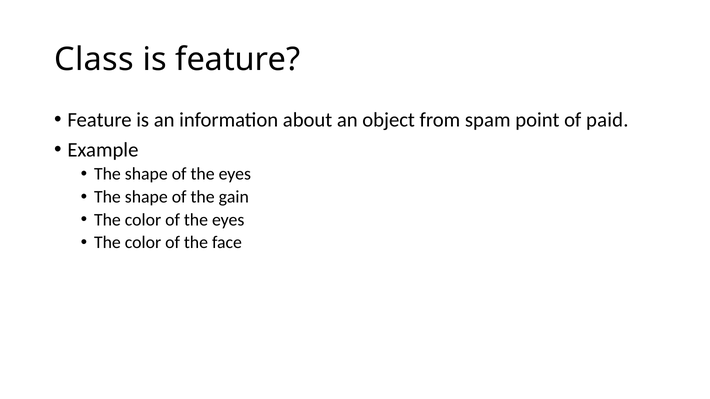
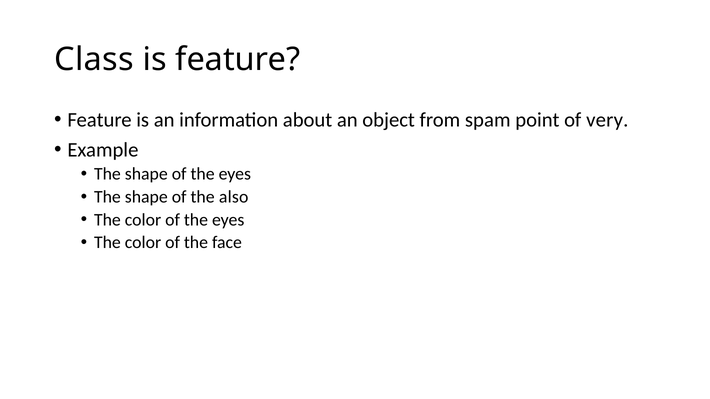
paid: paid -> very (607, 120)
gain: gain -> also (234, 197)
